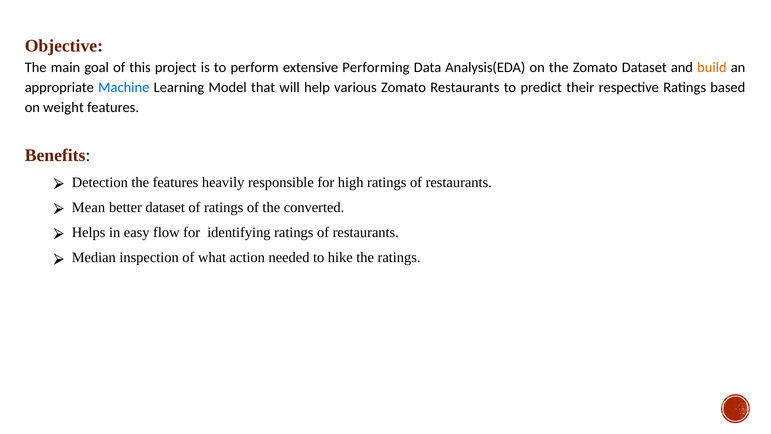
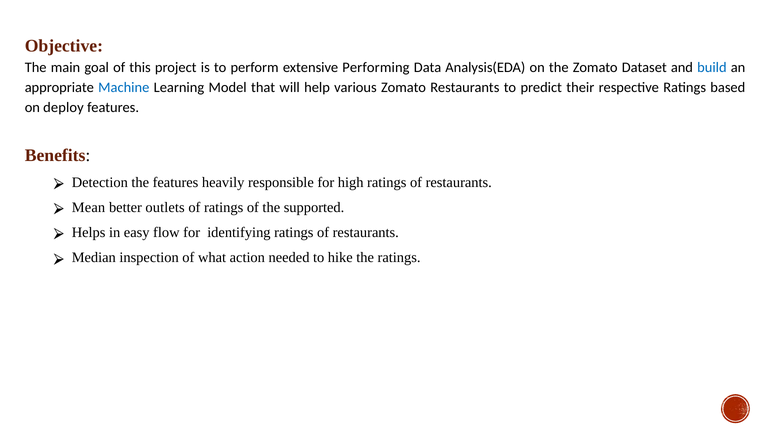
build colour: orange -> blue (712, 68)
weight: weight -> deploy (63, 108)
better dataset: dataset -> outlets (165, 207)
converted: converted -> supported (314, 207)
